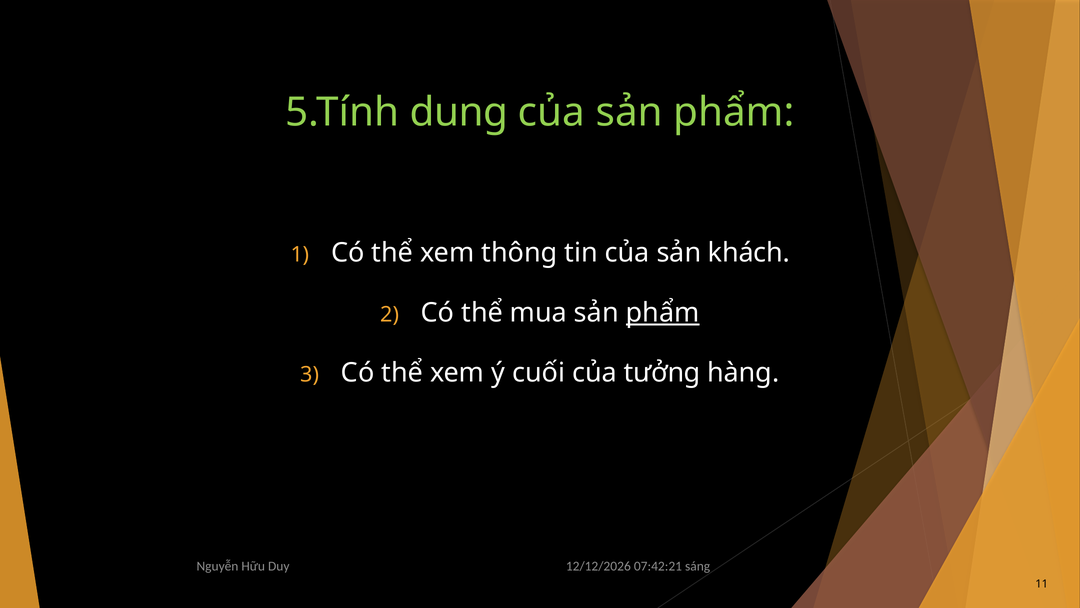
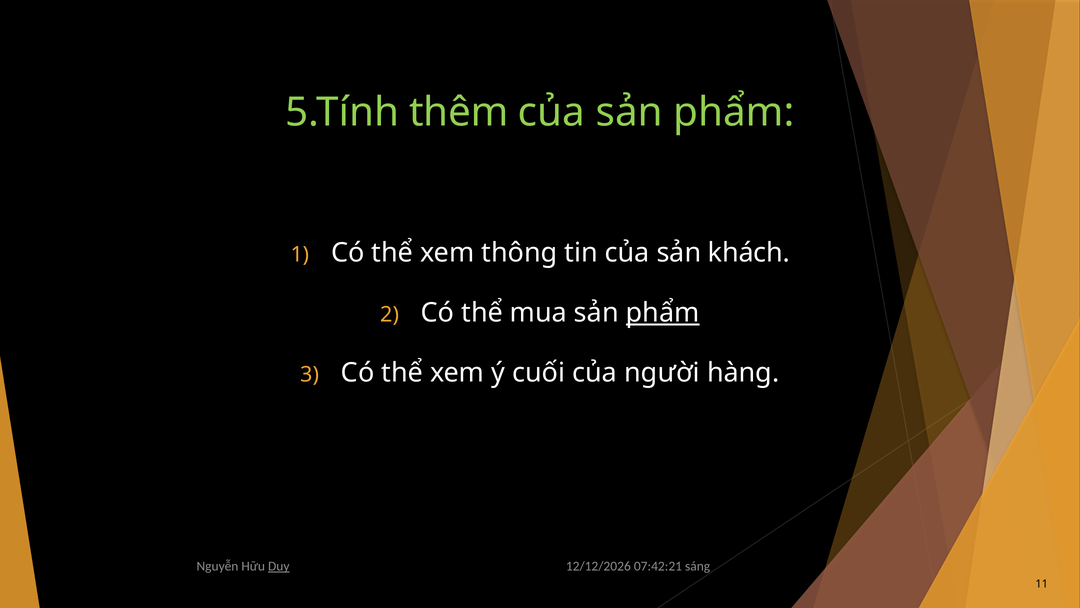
dung: dung -> thêm (459, 112)
tưởng: tưởng -> người (662, 372)
Duy underline: none -> present (279, 566)
